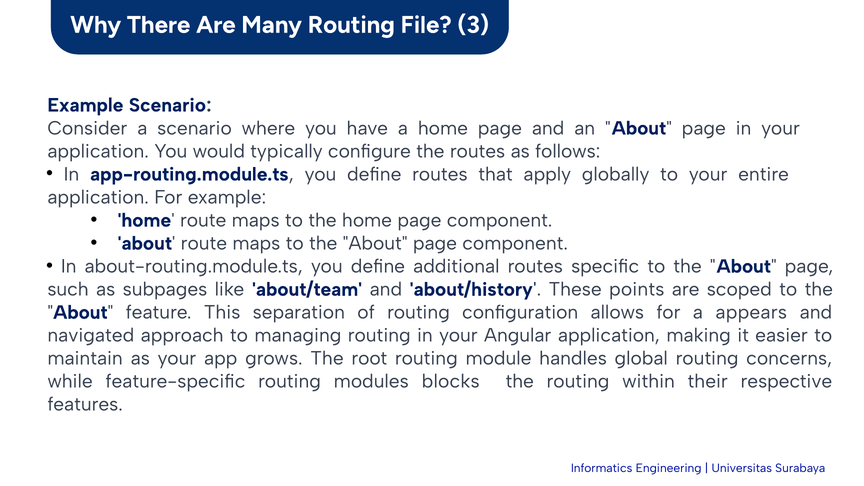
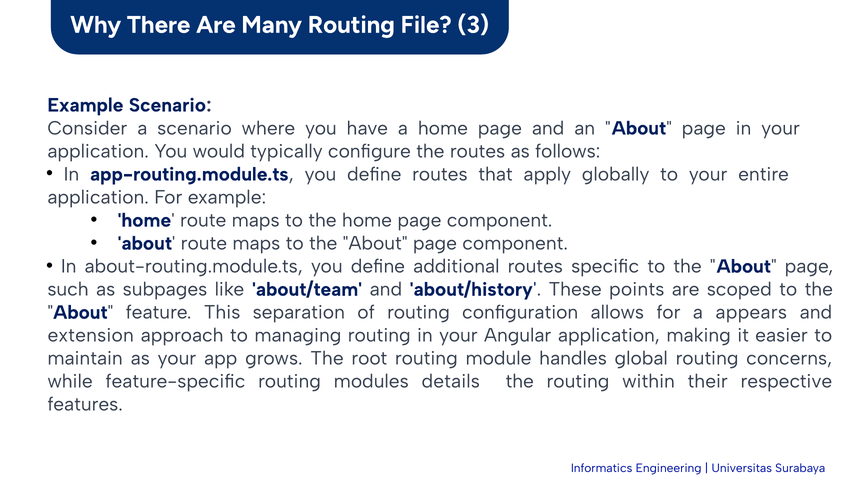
navigated: navigated -> extension (91, 335)
blocks: blocks -> details (451, 382)
